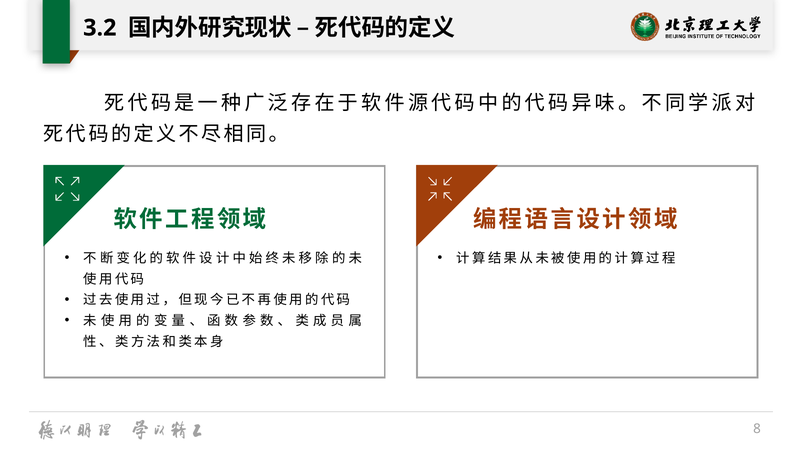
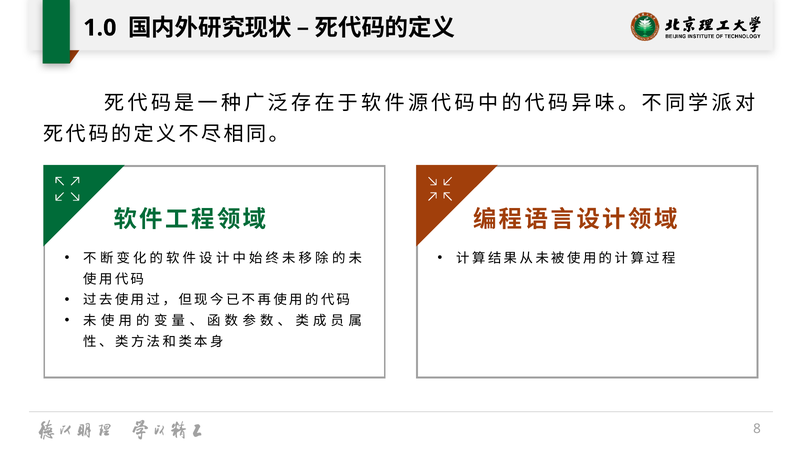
3.2: 3.2 -> 1.0 (100, 28)
